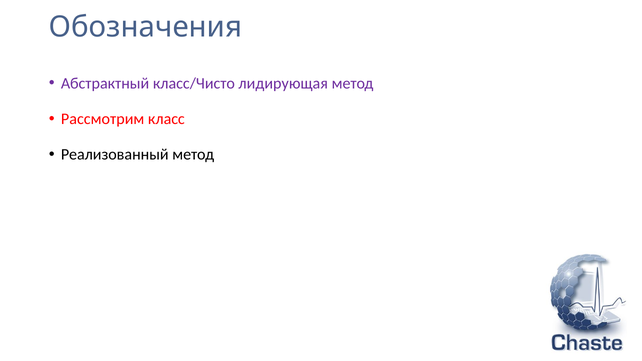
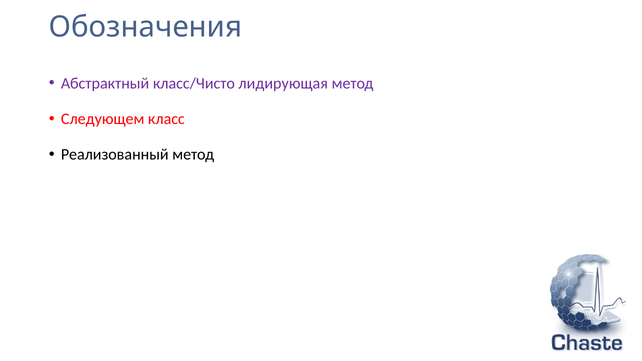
Рассмотрим: Рассмотрим -> Следующем (103, 119)
